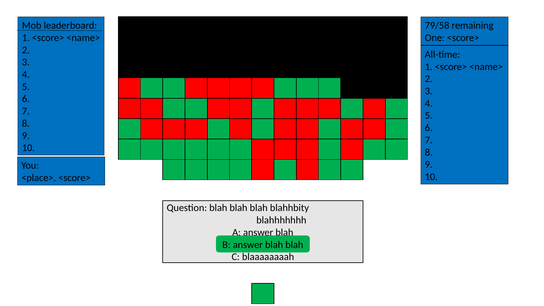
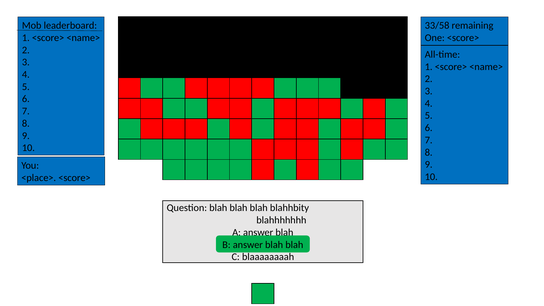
79/58: 79/58 -> 33/58 (437, 26)
